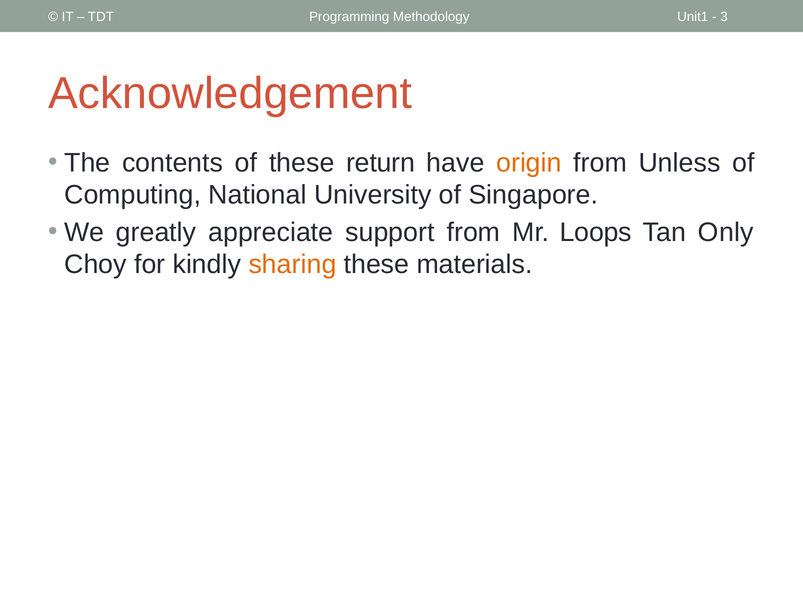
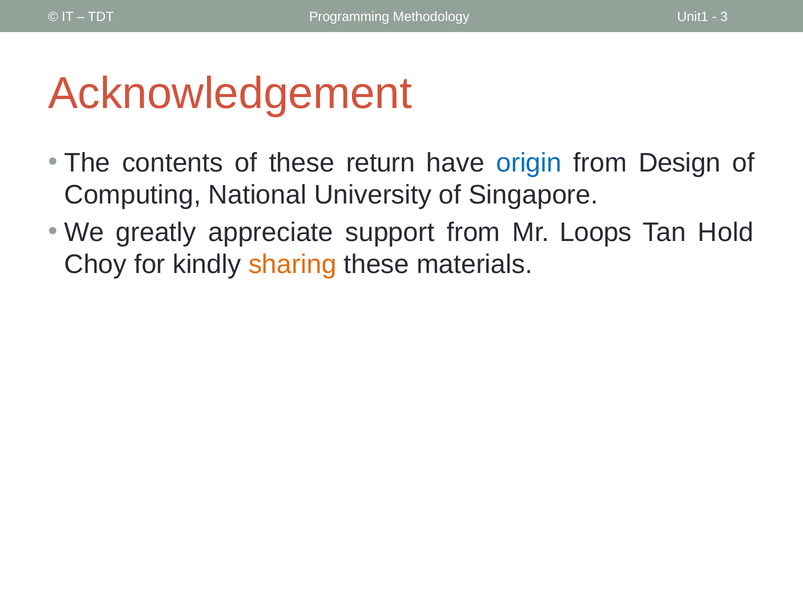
origin colour: orange -> blue (529, 162)
Unless: Unless -> Design (680, 162)
Only: Only -> Hold (726, 232)
